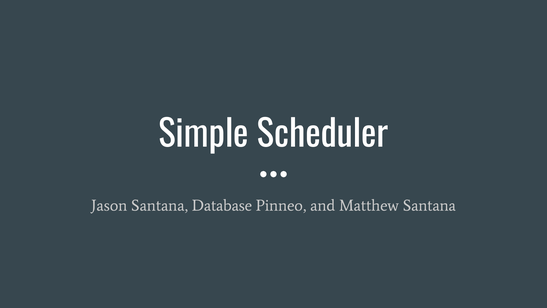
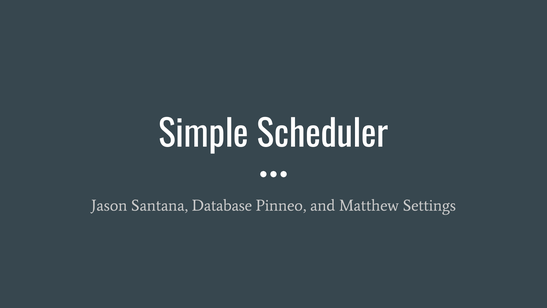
Matthew Santana: Santana -> Settings (429, 205)
